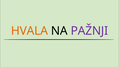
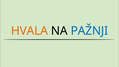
PAŽNJI colour: purple -> blue (89, 31)
